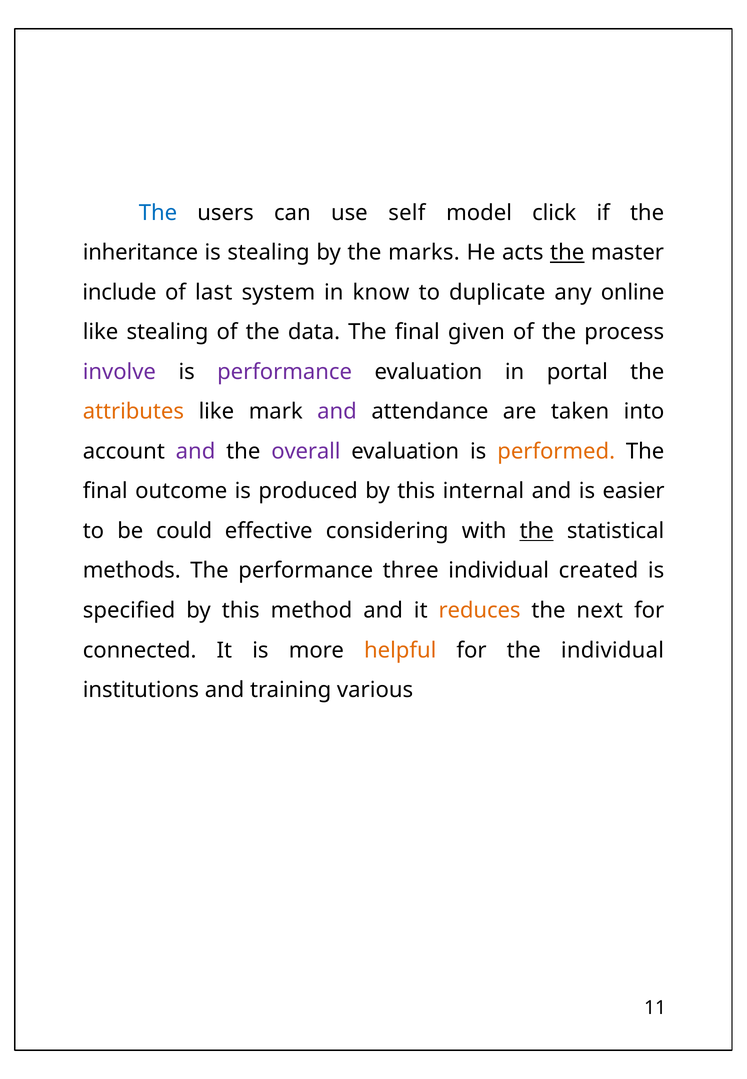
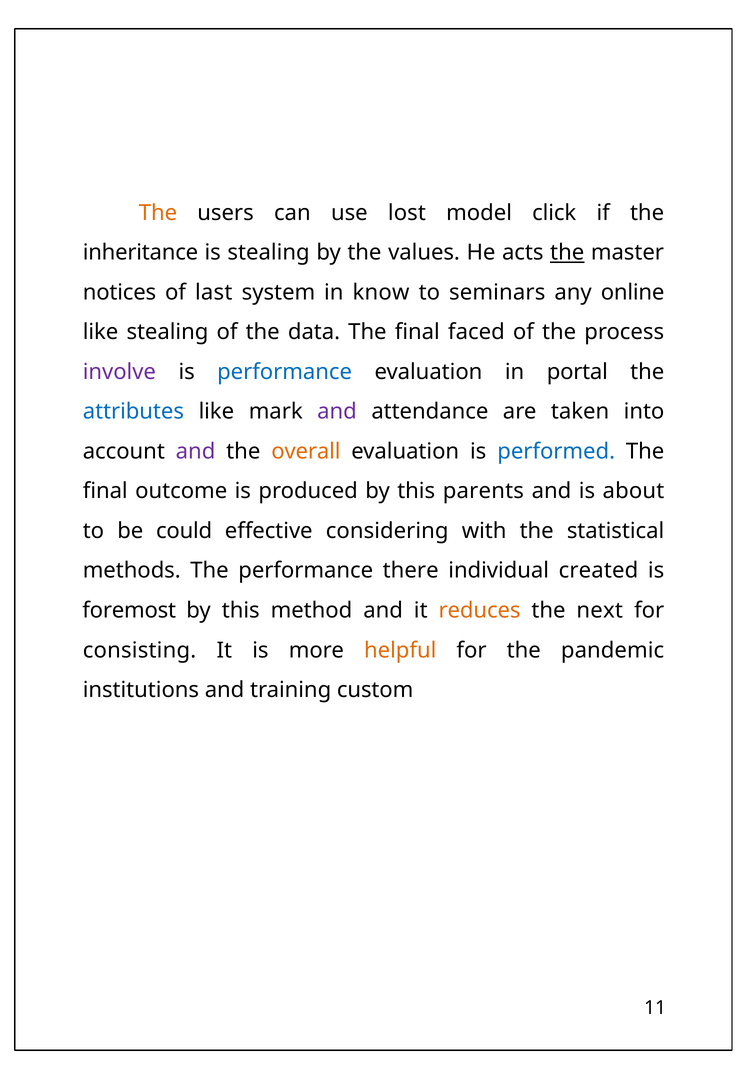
The colour: blue -> orange (158, 213)
self: self -> lost (407, 213)
marks: marks -> values (424, 253)
include: include -> notices (119, 292)
duplicate: duplicate -> seminars (497, 292)
given: given -> faced (476, 332)
performance colour: purple -> blue (285, 372)
attributes colour: orange -> blue (133, 412)
overall colour: purple -> orange (306, 451)
performed colour: orange -> blue (556, 451)
internal: internal -> parents (483, 491)
easier: easier -> about (633, 491)
the underline: present -> none (537, 531)
three: three -> there (411, 571)
specified: specified -> foremost (129, 610)
connected: connected -> consisting (140, 650)
the individual: individual -> pandemic (613, 650)
various: various -> custom (375, 690)
